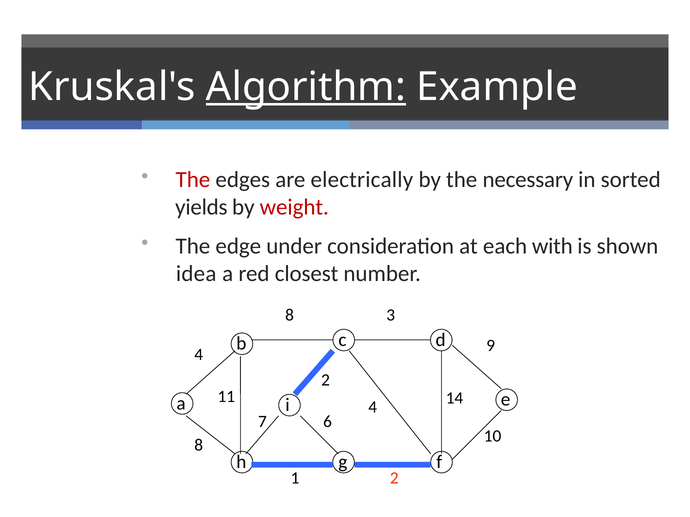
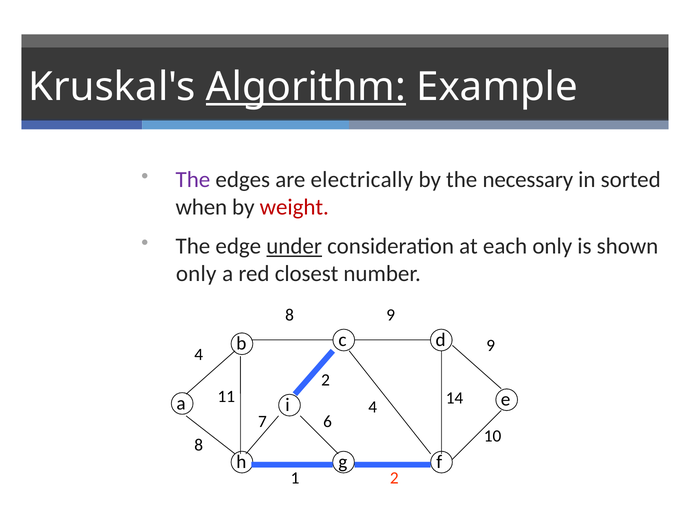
The colour: red -> purple (193, 180)
yields: yields -> when (201, 207)
under underline: none -> present (294, 247)
each with: with -> only (552, 247)
idea: idea -> only (196, 274)
8 3: 3 -> 9 (391, 315)
